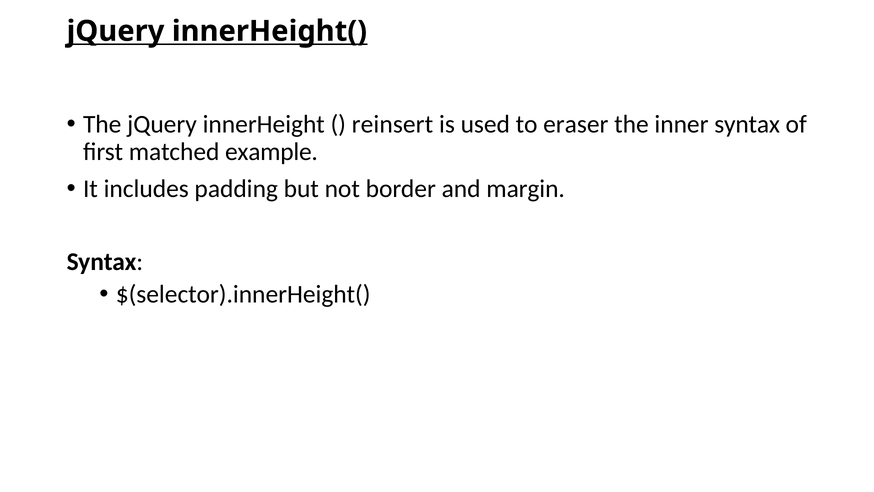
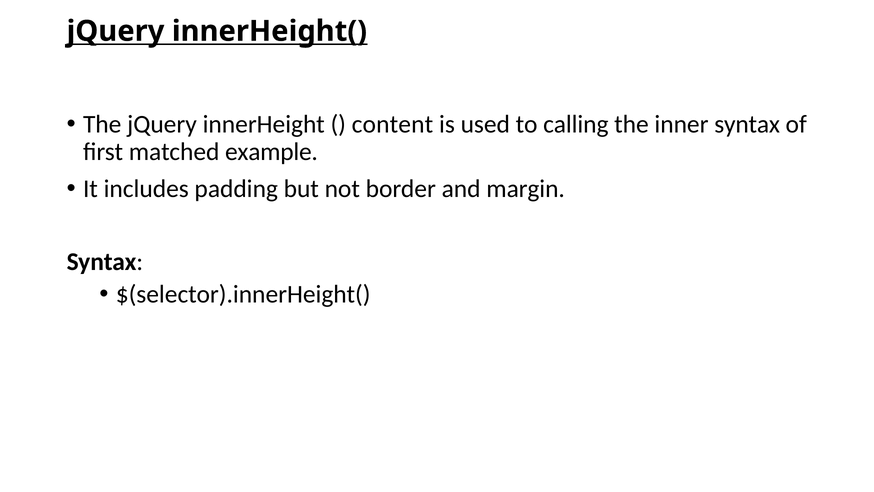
reinsert: reinsert -> content (392, 124)
eraser: eraser -> calling (576, 124)
